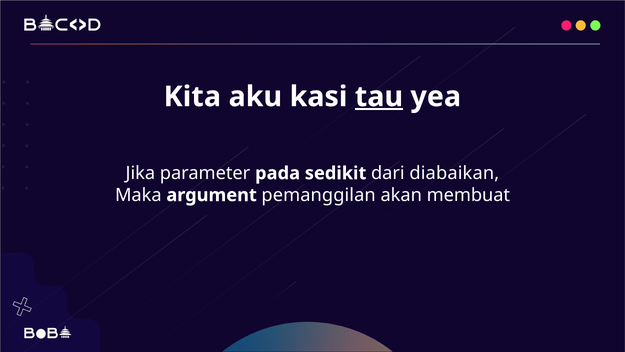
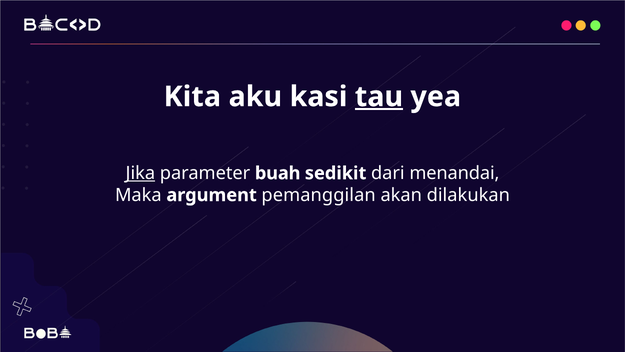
Jika underline: none -> present (140, 173)
pada: pada -> buah (278, 173)
diabaikan: diabaikan -> menandai (454, 173)
membuat: membuat -> dilakukan (468, 195)
